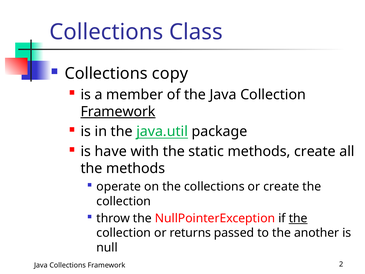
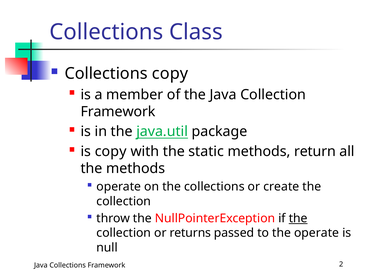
Framework underline: present -> none (118, 112)
is have: have -> copy (111, 151)
methods create: create -> return (315, 151)
the another: another -> operate (317, 233)
